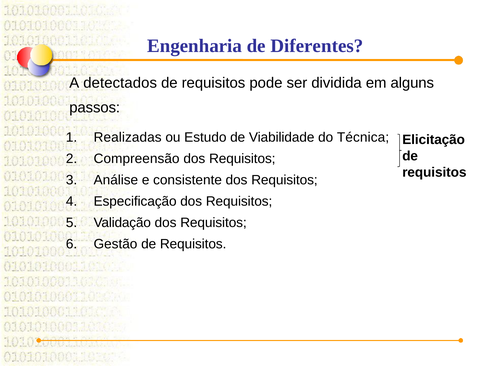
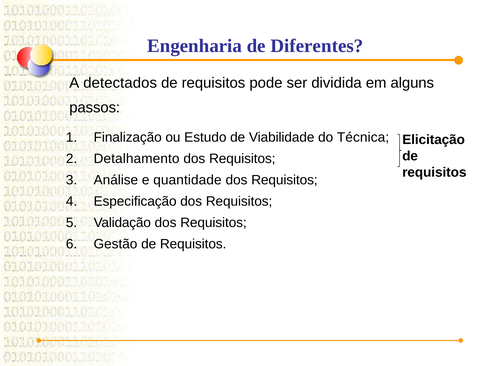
Realizadas: Realizadas -> Finalização (128, 137)
Compreensão: Compreensão -> Detalhamento (137, 159)
consistente: consistente -> quantidade (187, 180)
